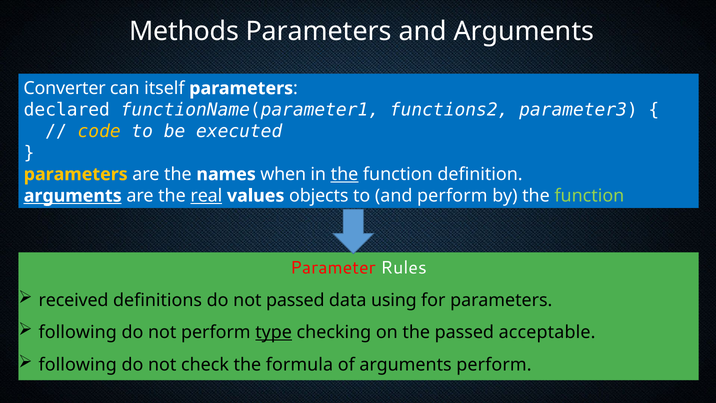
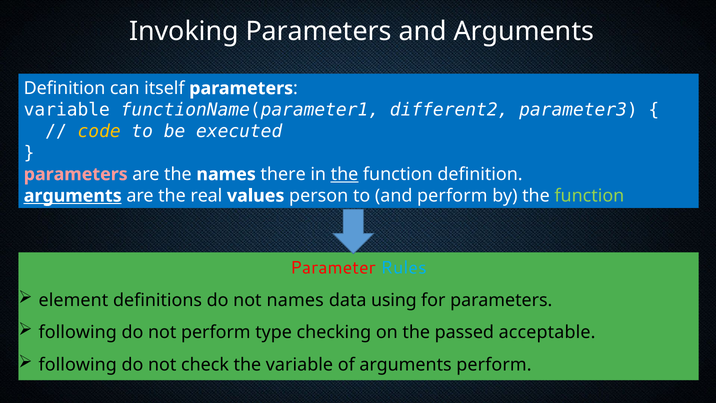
Methods: Methods -> Invoking (184, 32)
Converter: Converter -> Definition (65, 88)
declared: declared -> variable (67, 110)
functions2: functions2 -> different2 (449, 110)
parameters colour: yellow -> pink (76, 174)
when: when -> there (283, 174)
real underline: present -> none (206, 196)
objects: objects -> person (319, 196)
Rules colour: white -> light blue (404, 268)
received: received -> element (73, 300)
not passed: passed -> names (295, 300)
type underline: present -> none (274, 332)
the formula: formula -> variable (299, 364)
